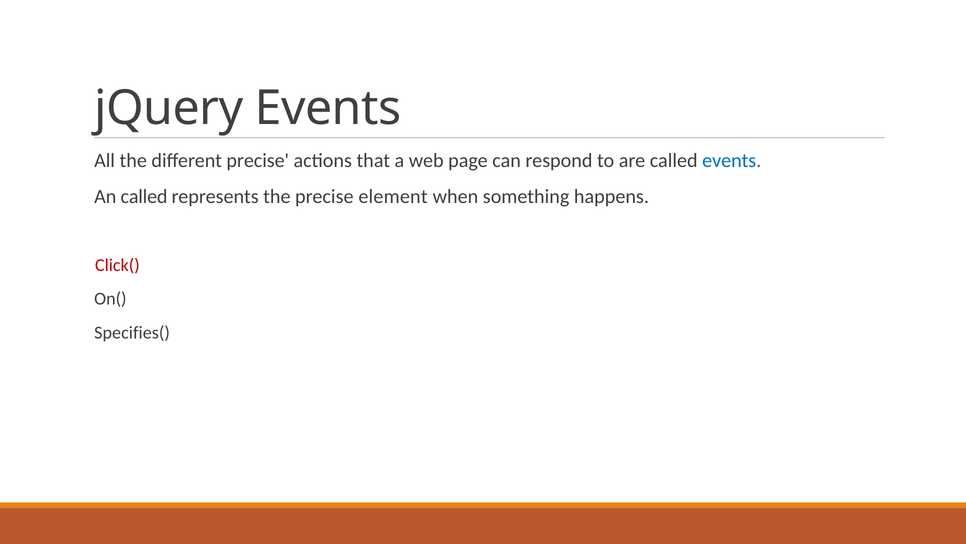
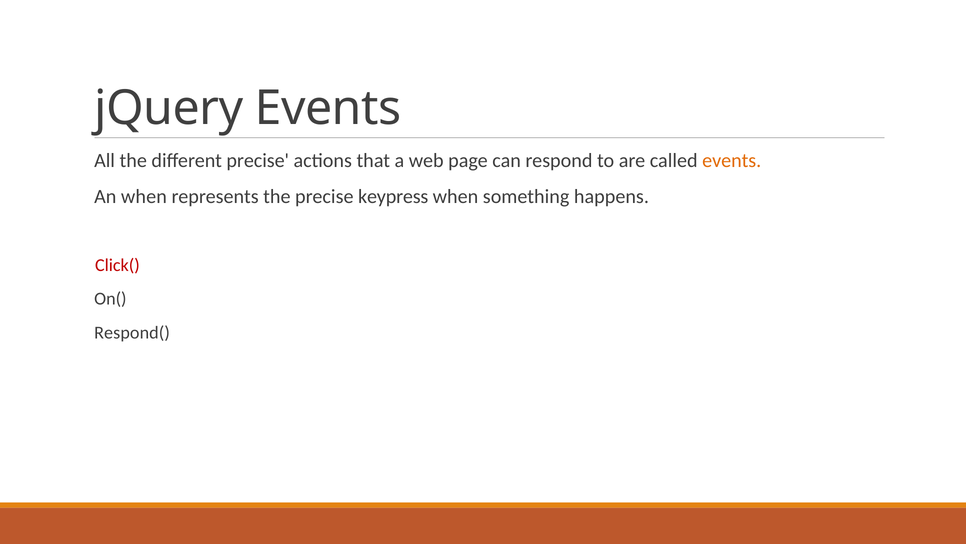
events colour: blue -> orange (732, 161)
An called: called -> when (144, 196)
element: element -> keypress (393, 196)
Specifies(: Specifies( -> Respond( (132, 332)
